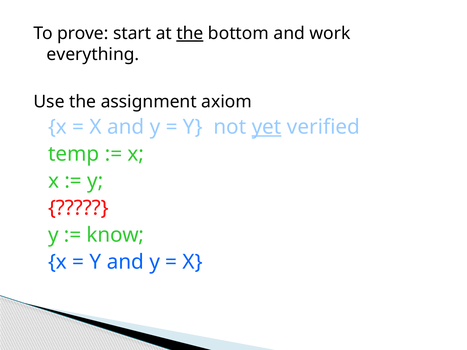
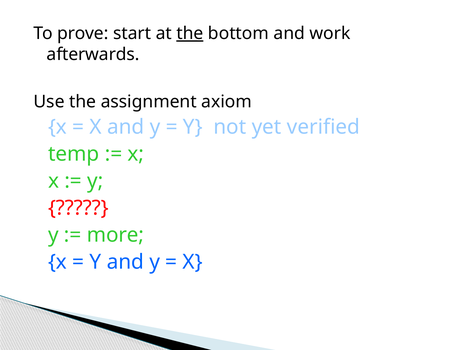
everything: everything -> afterwards (93, 55)
yet underline: present -> none (267, 127)
know: know -> more (115, 235)
